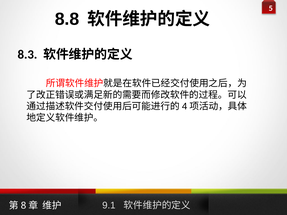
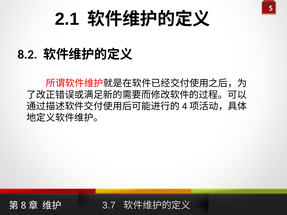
8.8: 8.8 -> 2.1 (67, 19)
8.3: 8.3 -> 8.2 (27, 54)
9.1: 9.1 -> 3.7 (109, 206)
